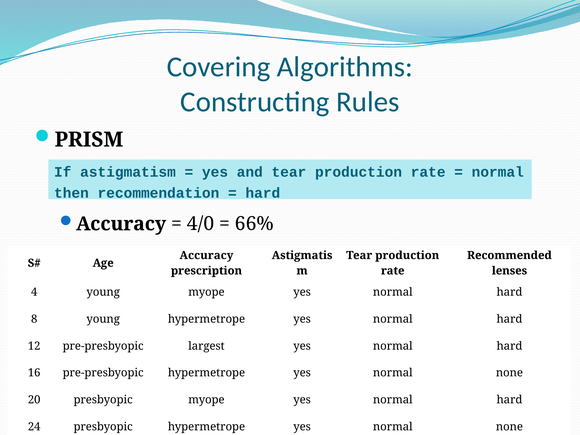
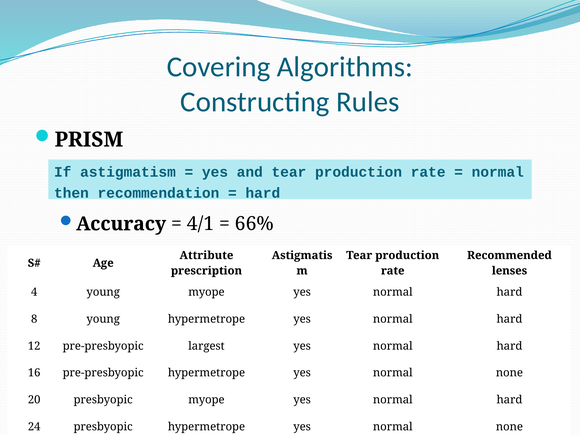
4/0: 4/0 -> 4/1 (201, 224)
Accuracy: Accuracy -> Attribute (206, 255)
